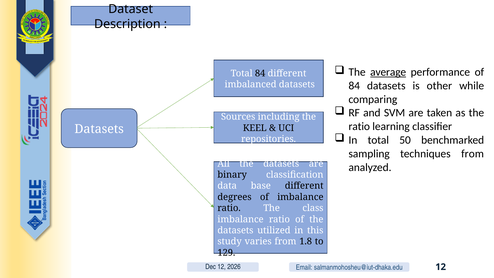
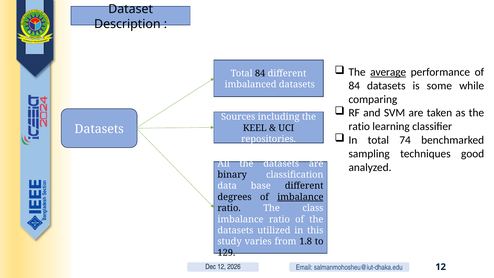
other: other -> some (439, 86)
50: 50 -> 74 (405, 140)
techniques from: from -> good (473, 154)
imbalance underline: none -> present (300, 197)
